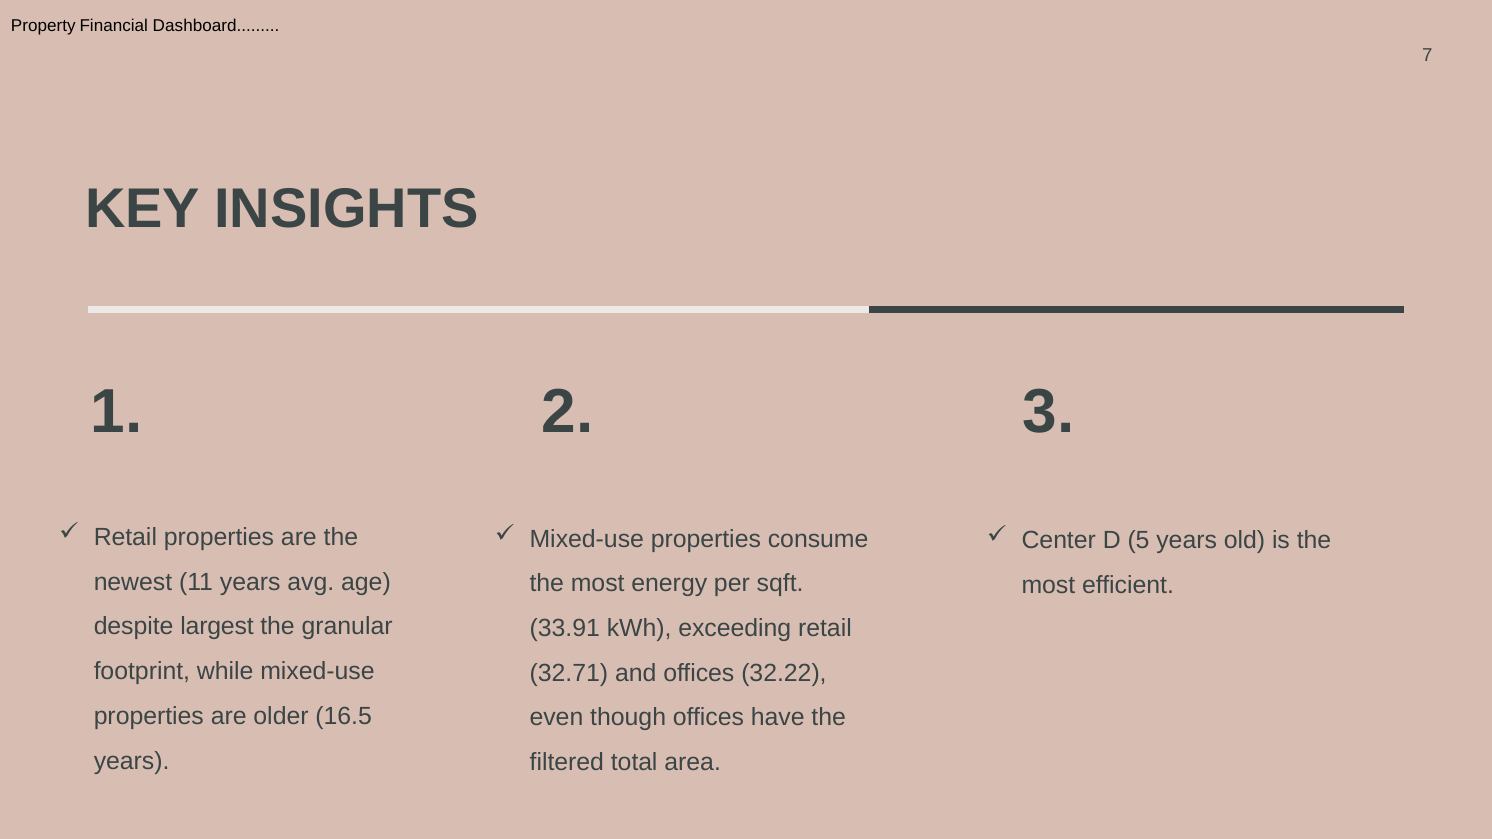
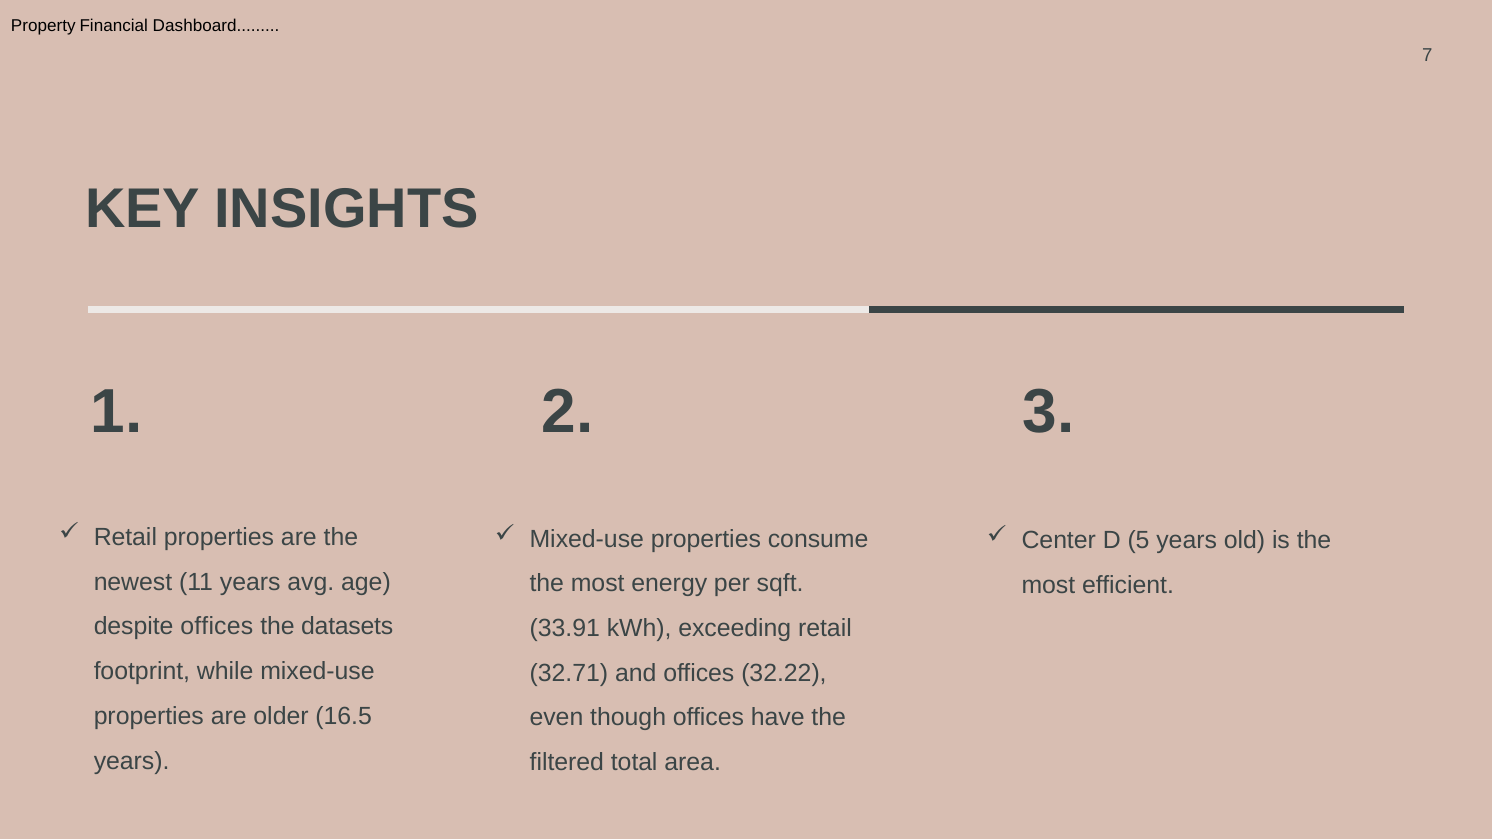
despite largest: largest -> offices (217, 627)
granular: granular -> datasets (347, 627)
